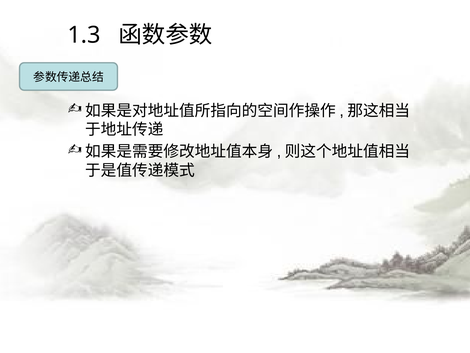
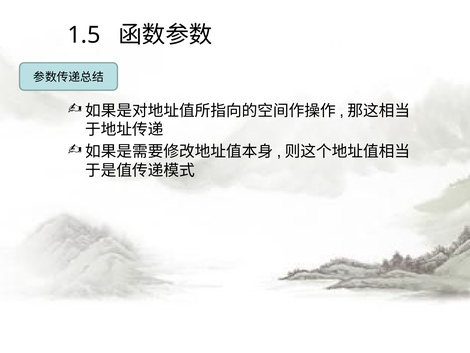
1.3: 1.3 -> 1.5 (84, 35)
